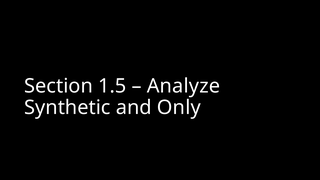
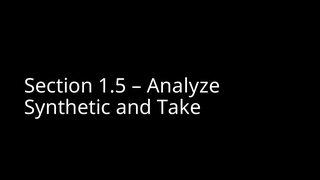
Only: Only -> Take (179, 108)
